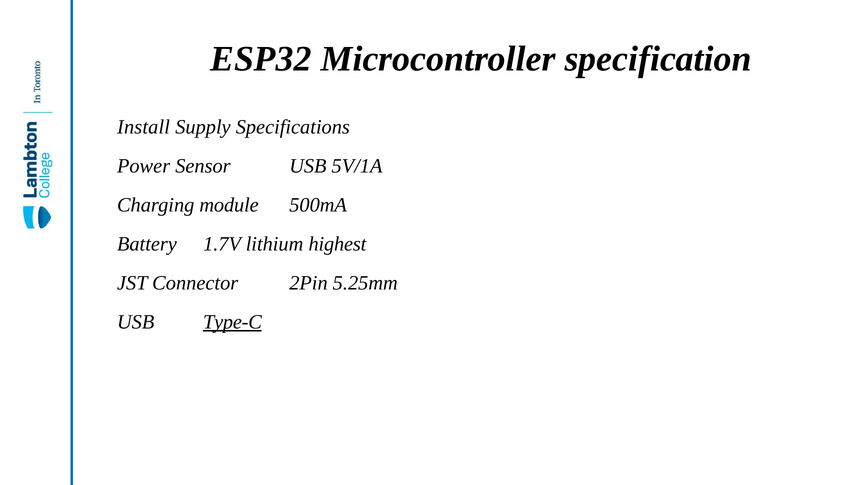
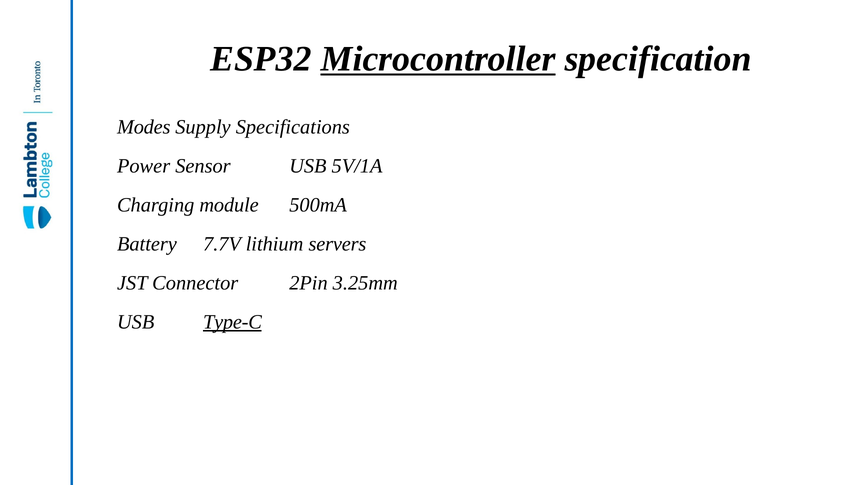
Microcontroller underline: none -> present (438, 59)
Install: Install -> Modes (144, 127)
1.7V: 1.7V -> 7.7V (222, 244)
highest: highest -> servers (337, 244)
5.25mm: 5.25mm -> 3.25mm (365, 283)
